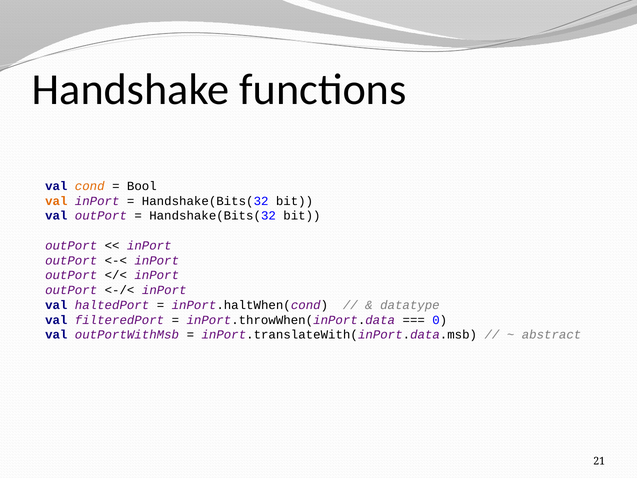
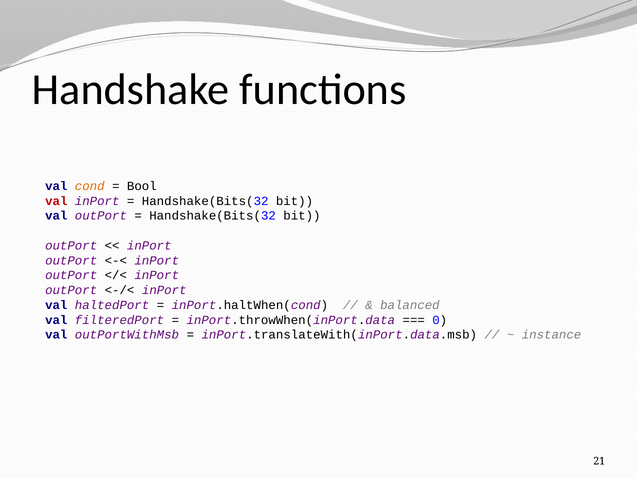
val colour: orange -> red (56, 201)
datatype: datatype -> balanced (410, 305)
abstract: abstract -> instance (552, 335)
